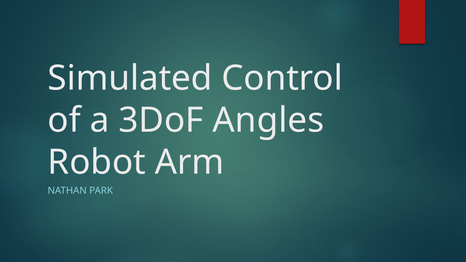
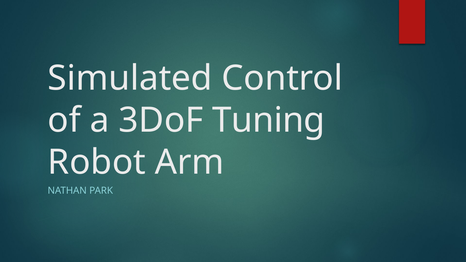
Angles: Angles -> Tuning (269, 120)
